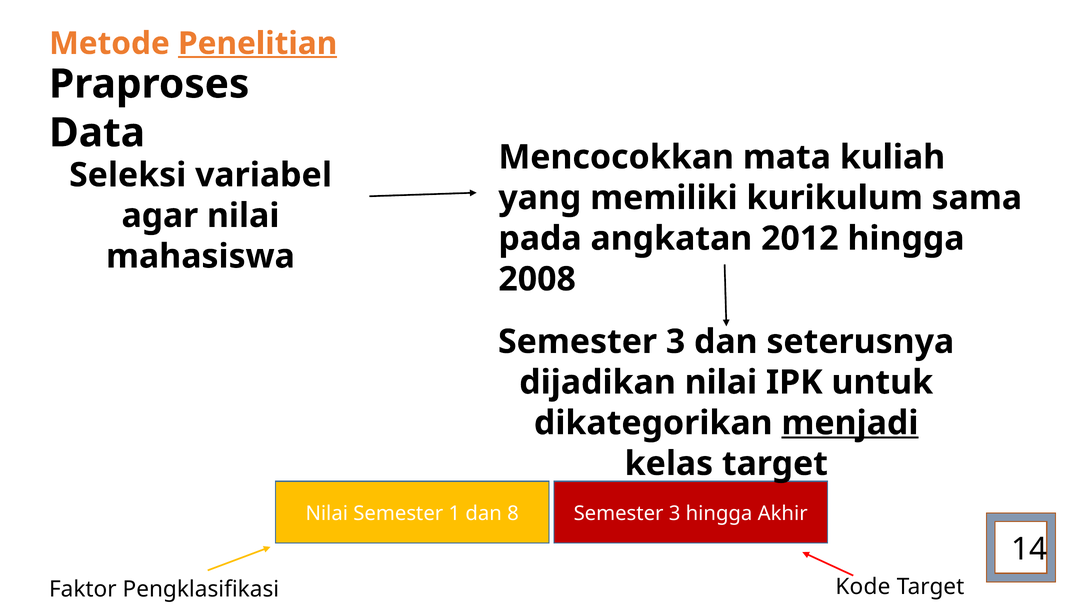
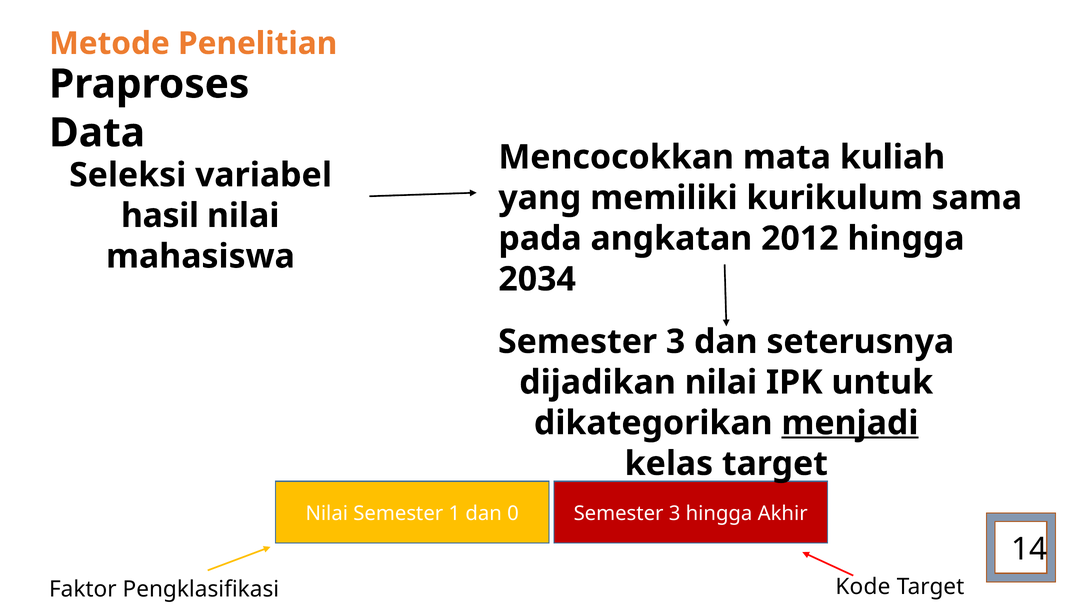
Penelitian underline: present -> none (258, 43)
agar: agar -> hasil (160, 216)
2008: 2008 -> 2034 (537, 279)
8: 8 -> 0 (513, 513)
